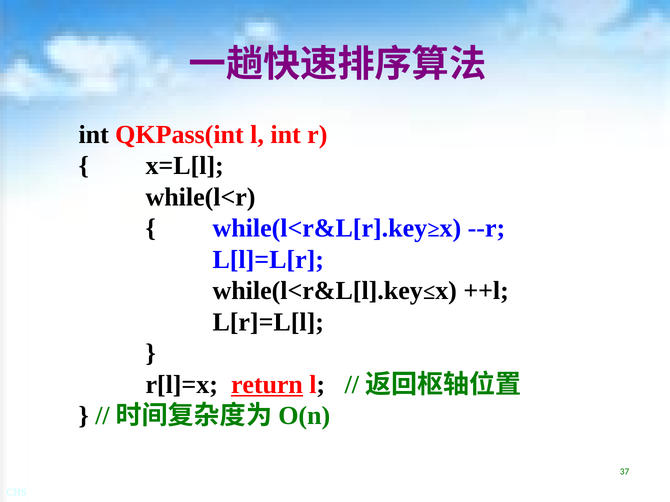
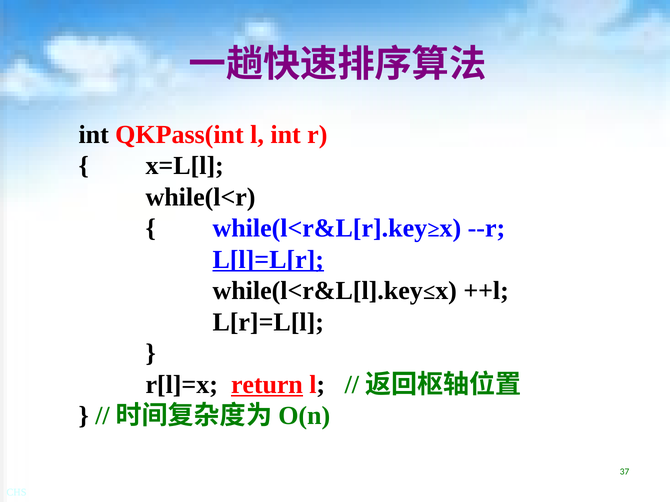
L[l]=L[r underline: none -> present (268, 260)
